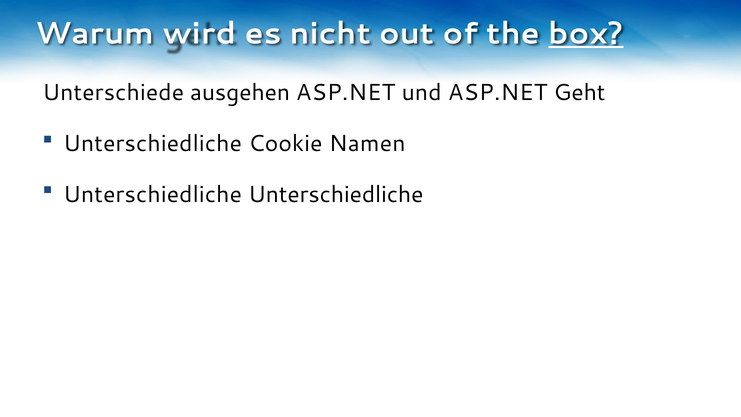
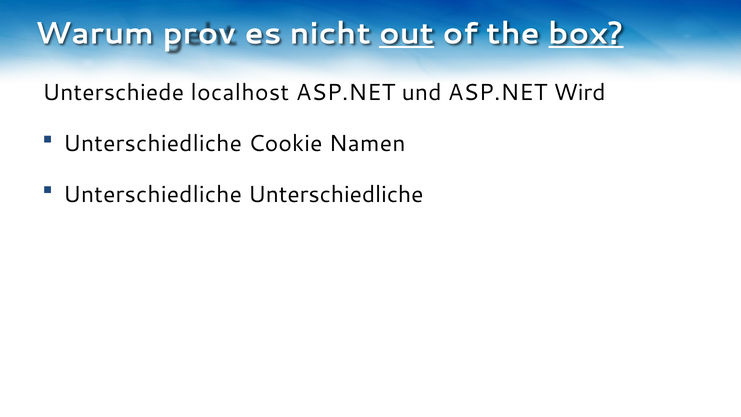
wird: wird -> prov (199, 34)
out underline: none -> present (407, 34)
ausgehen: ausgehen -> localhost (240, 93)
Geht: Geht -> Wird (580, 93)
